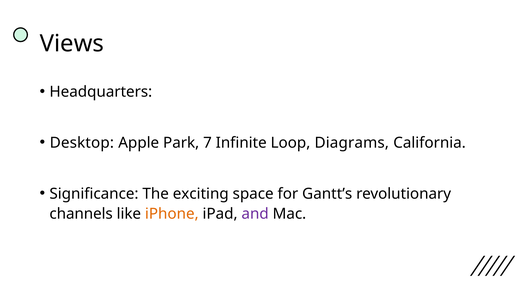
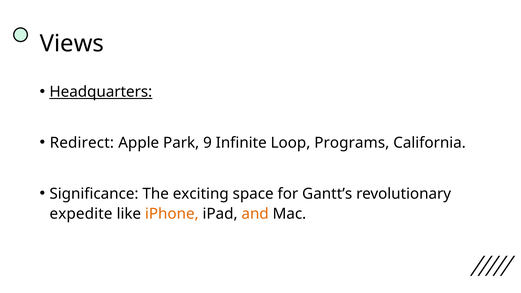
Headquarters underline: none -> present (101, 92)
Desktop: Desktop -> Redirect (82, 143)
7: 7 -> 9 (207, 143)
Diagrams: Diagrams -> Programs (352, 143)
channels: channels -> expedite (81, 214)
and colour: purple -> orange (255, 214)
